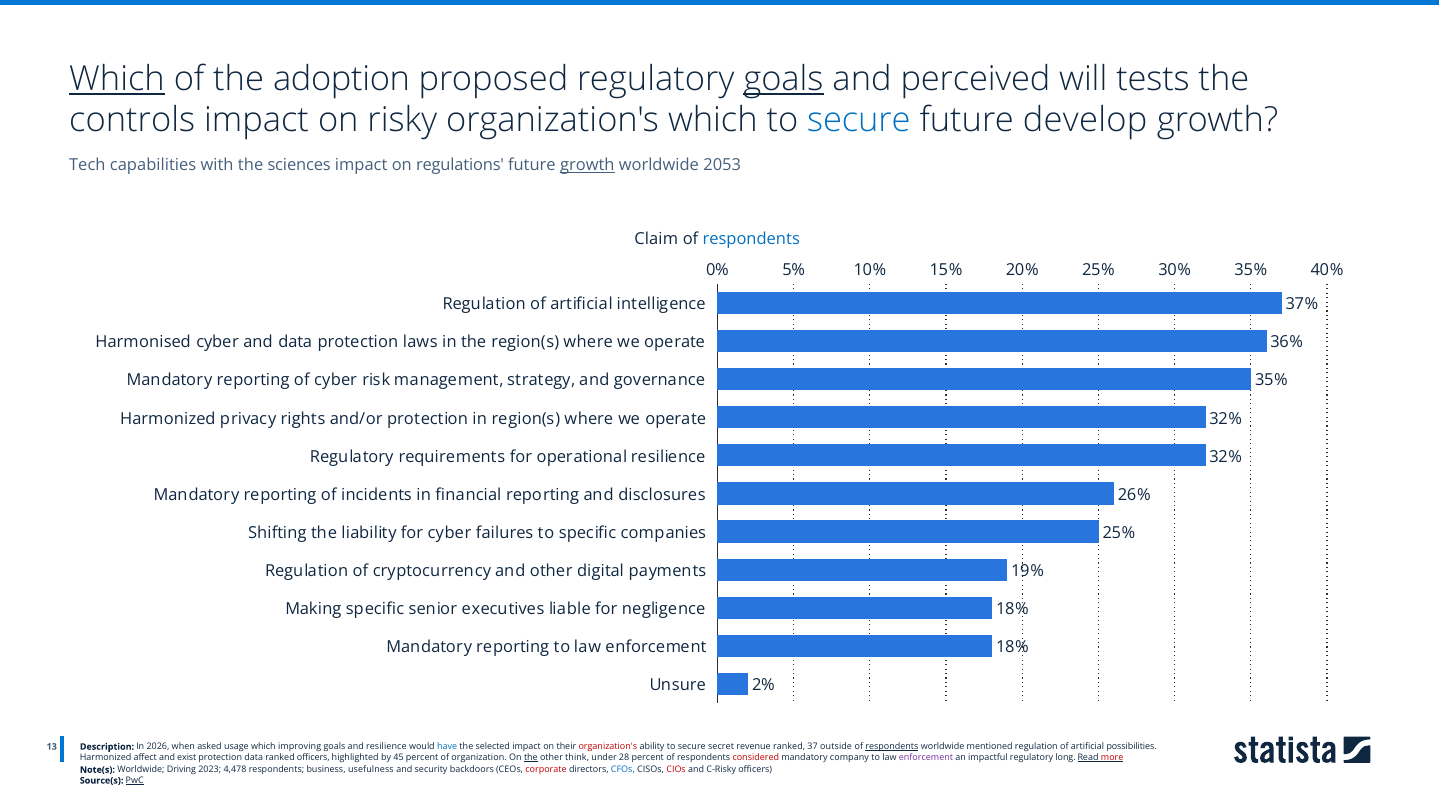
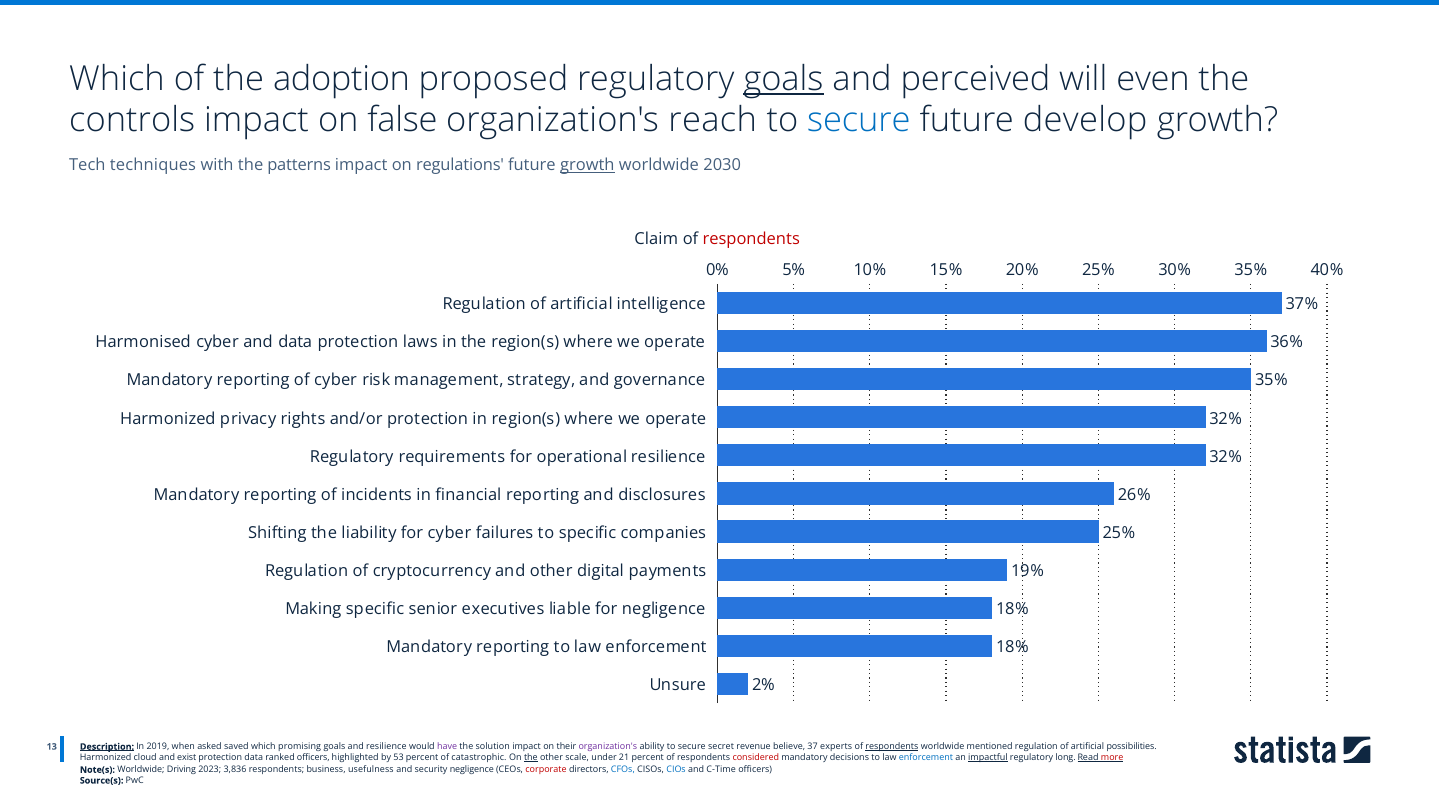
Which underline: present -> none (117, 79)
tests: tests -> even (1153, 79)
risky: risky -> false (402, 120)
organization's which: which -> reach (713, 120)
capabilities: capabilities -> techniques (153, 165)
sciences: sciences -> patterns (299, 165)
2053: 2053 -> 2030 (722, 165)
respondents colour: blue -> red (751, 239)
Description underline: none -> present (107, 746)
2026: 2026 -> 2019 (158, 746)
usage: usage -> saved (236, 746)
improving: improving -> promising (300, 746)
have colour: blue -> purple (447, 746)
selected: selected -> solution (493, 746)
organization's colour: red -> purple (608, 746)
revenue ranked: ranked -> believe (789, 746)
outside: outside -> experts (836, 746)
affect: affect -> cloud (145, 757)
45: 45 -> 53 (399, 757)
organization: organization -> catastrophic (479, 757)
think: think -> scale (577, 757)
28: 28 -> 21 (624, 757)
company: company -> decisions (849, 757)
enforcement colour: purple -> blue (926, 757)
impactful underline: none -> present (988, 757)
4,478: 4,478 -> 3,836 (235, 769)
security backdoors: backdoors -> negligence (472, 769)
CIOs colour: red -> blue (676, 769)
C-Risky: C-Risky -> C-Time (721, 769)
PwC underline: present -> none (135, 780)
